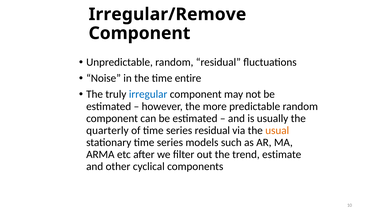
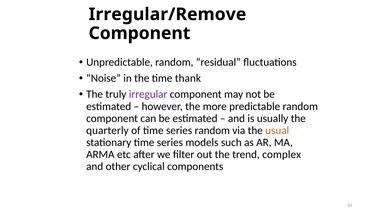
entire: entire -> thank (188, 78)
irregular colour: blue -> purple (148, 94)
series residual: residual -> random (212, 130)
estimate: estimate -> complex (282, 154)
